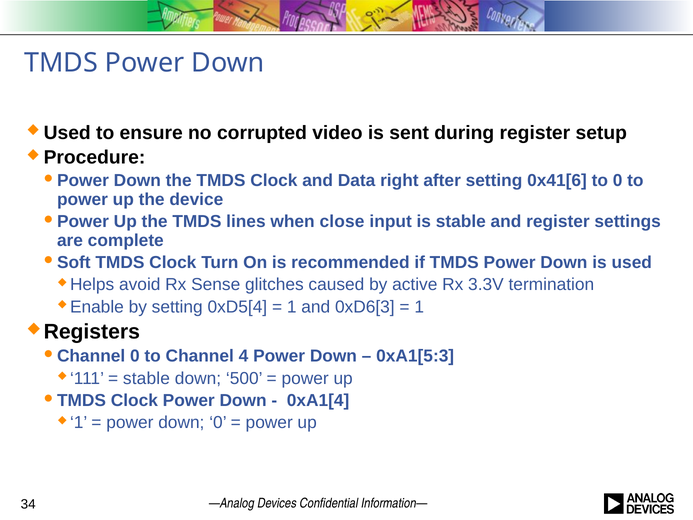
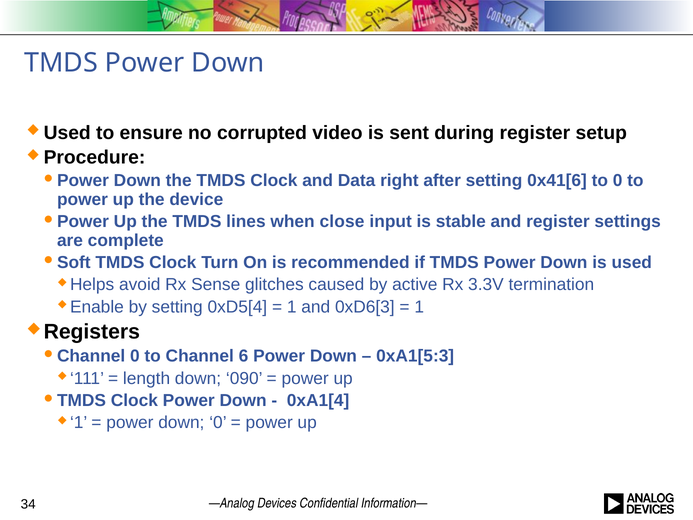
4: 4 -> 6 (244, 356)
stable: stable -> length (147, 378)
500: 500 -> 090 (244, 378)
